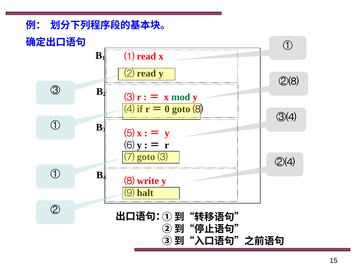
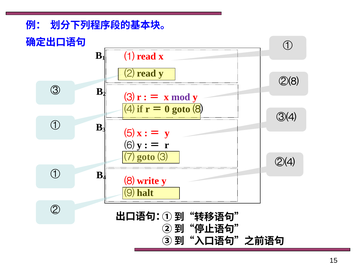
mod colour: green -> purple (181, 97)
